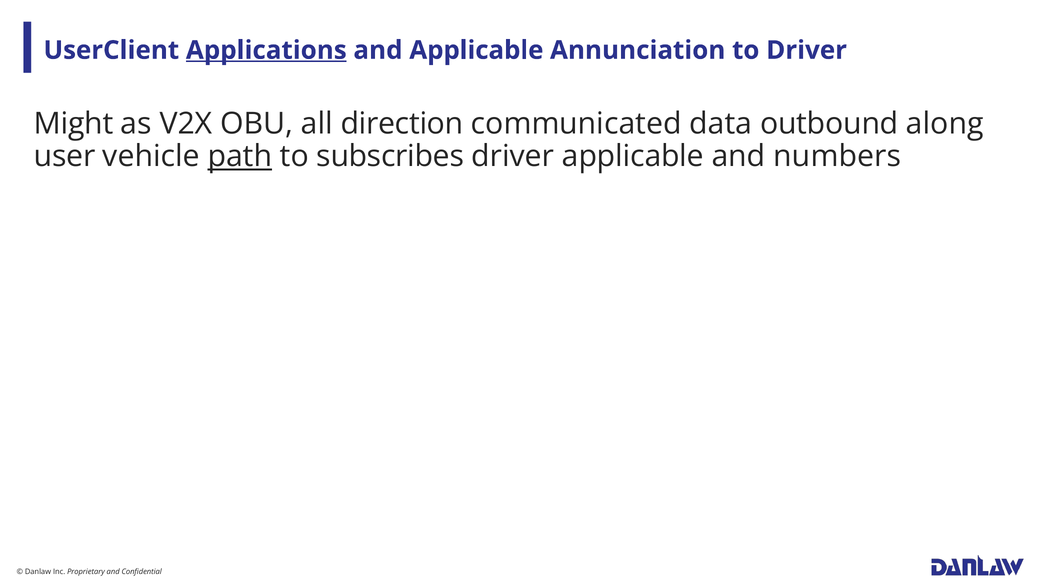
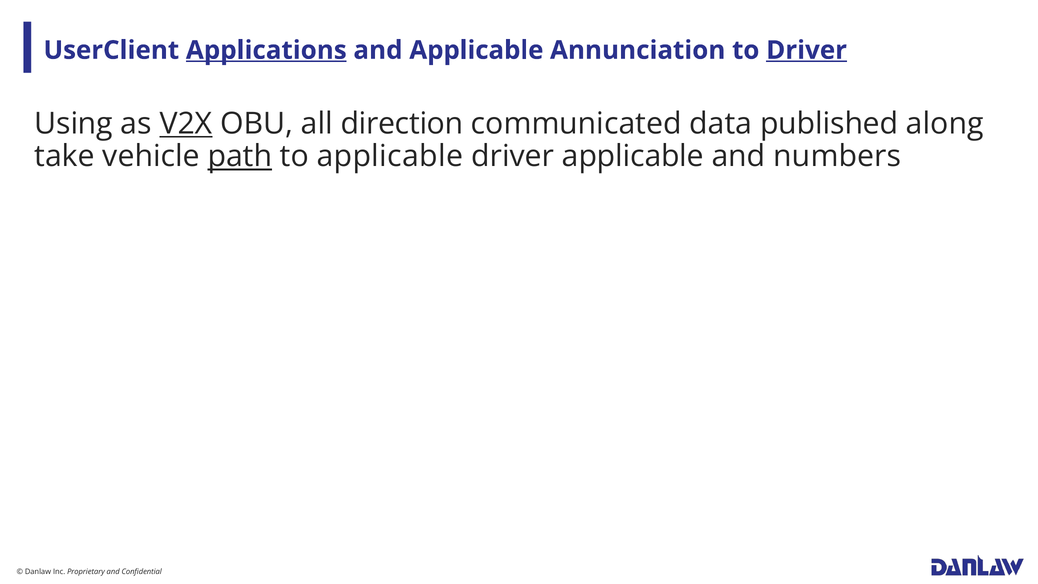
Driver underline: none -> present (807, 50)
Might: Might -> Using (74, 124)
V2X underline: none -> present (186, 124)
outbound: outbound -> published (829, 124)
user: user -> take (65, 156)
to subscribes: subscribes -> applicable (390, 156)
